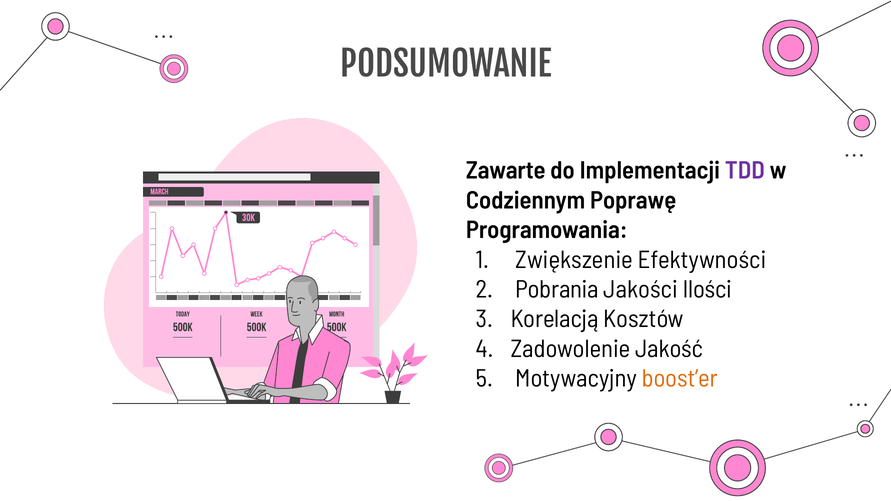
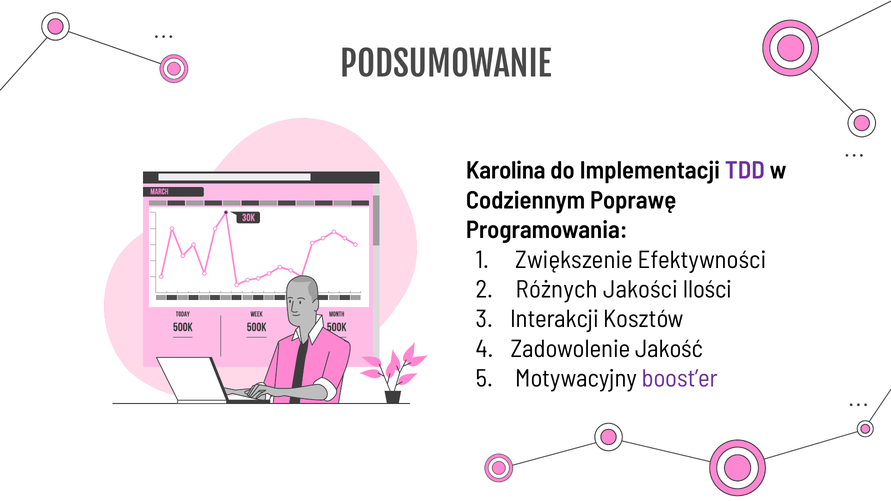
Zawarte: Zawarte -> Karolina (506, 171)
Pobrania: Pobrania -> Różnych (557, 290)
Korelacją: Korelacją -> Interakcji (555, 319)
boost’er colour: orange -> purple (680, 379)
